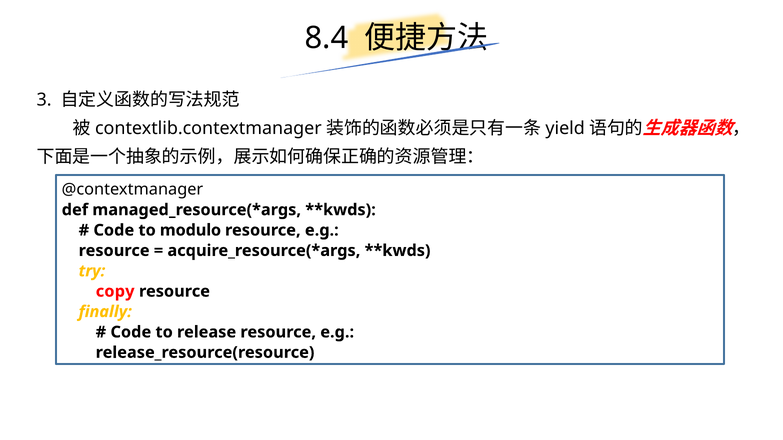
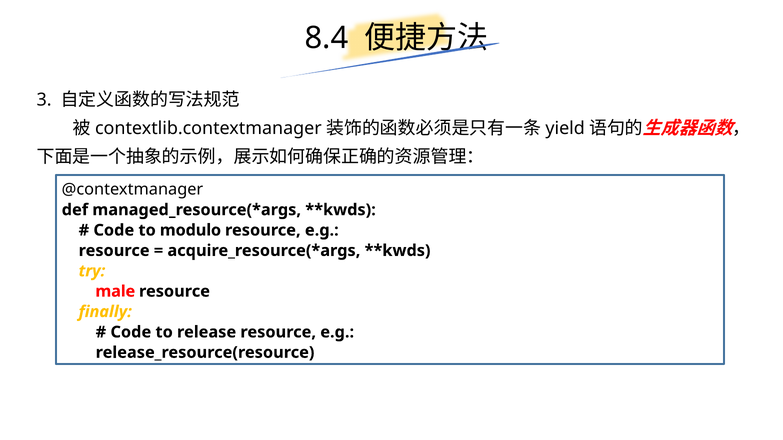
copy: copy -> male (115, 292)
